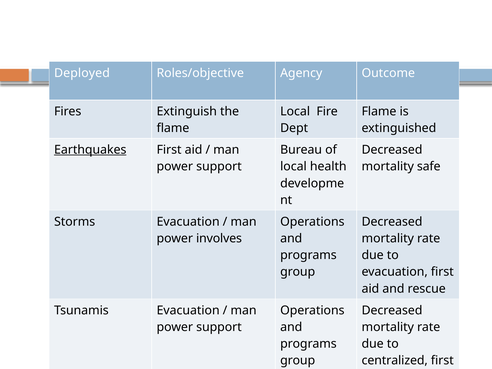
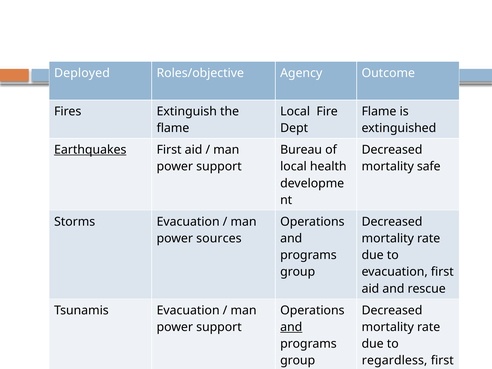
involves: involves -> sources (219, 238)
and underline: none -> present (291, 327)
centralized: centralized -> regardless (395, 361)
